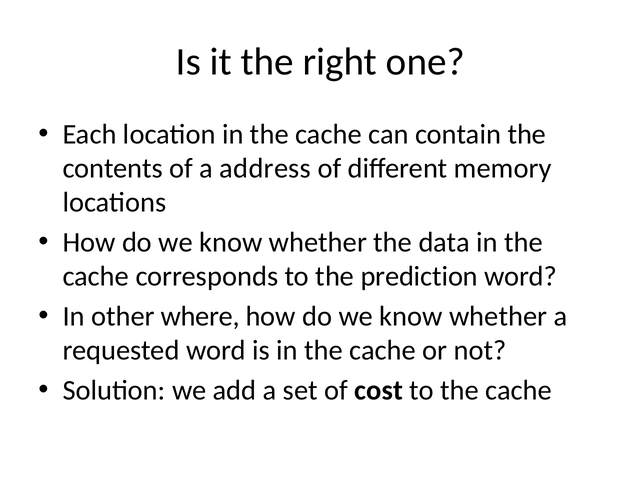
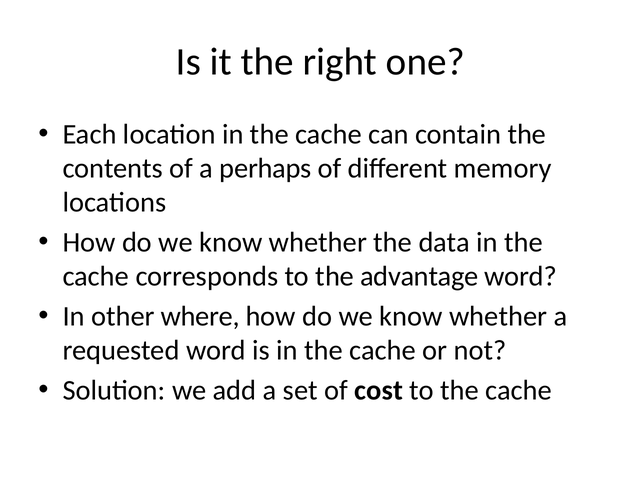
address: address -> perhaps (265, 169)
prediction: prediction -> advantage (419, 277)
